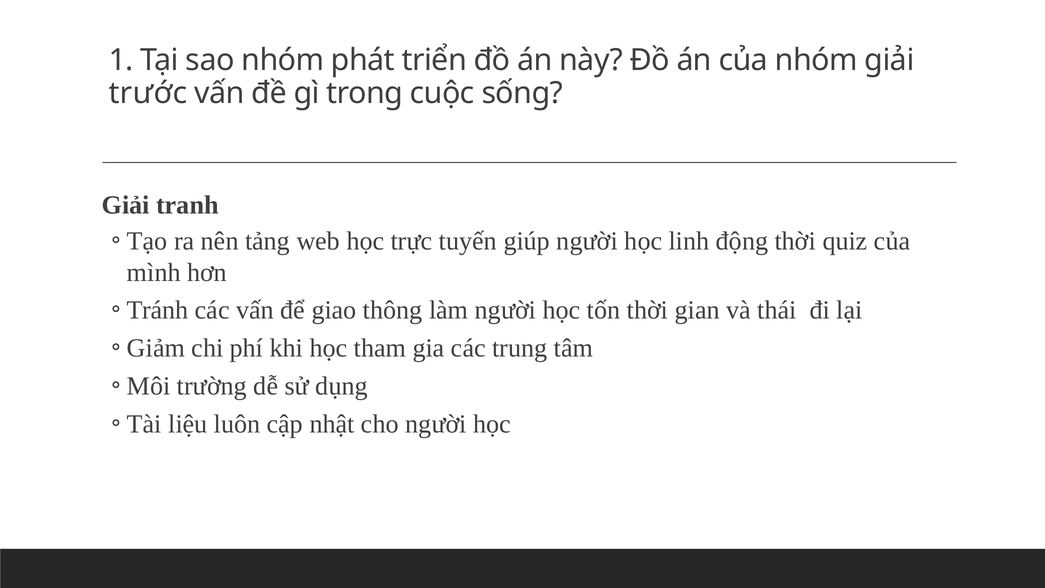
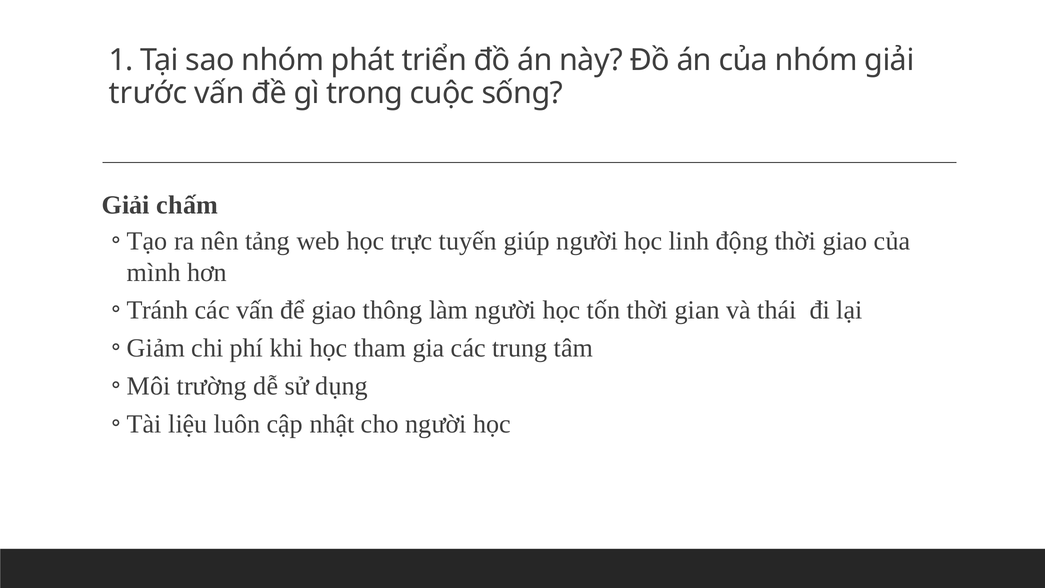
tranh: tranh -> chấm (187, 205)
thời quiz: quiz -> giao (845, 241)
